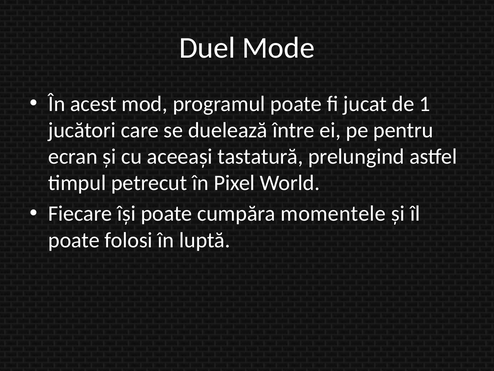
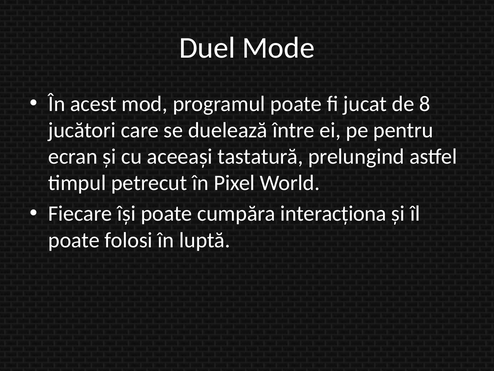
1: 1 -> 8 (425, 104)
momentele: momentele -> interacționa (333, 213)
